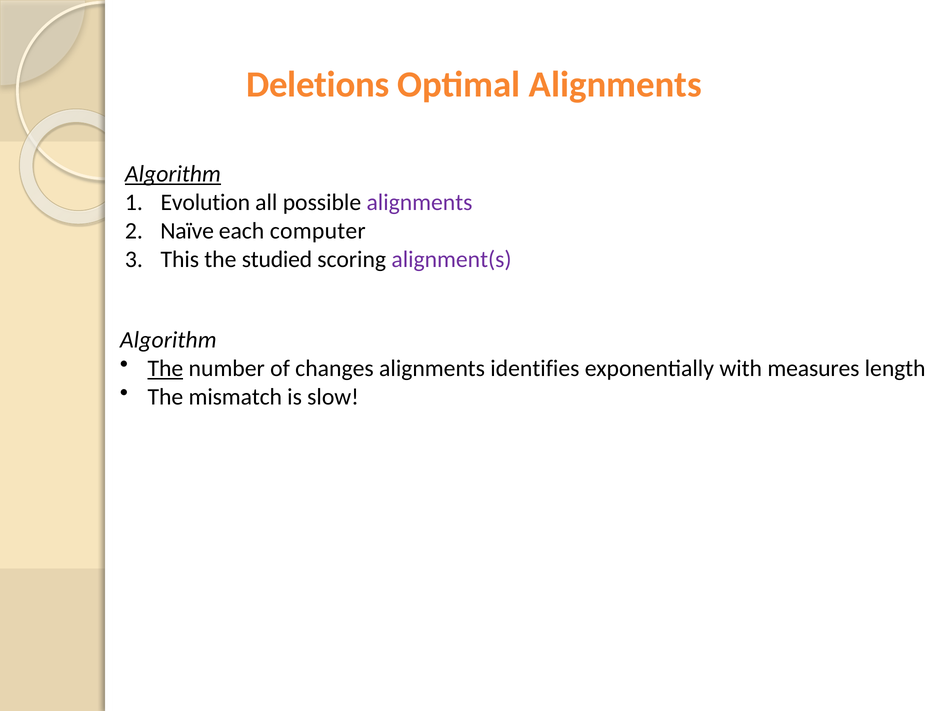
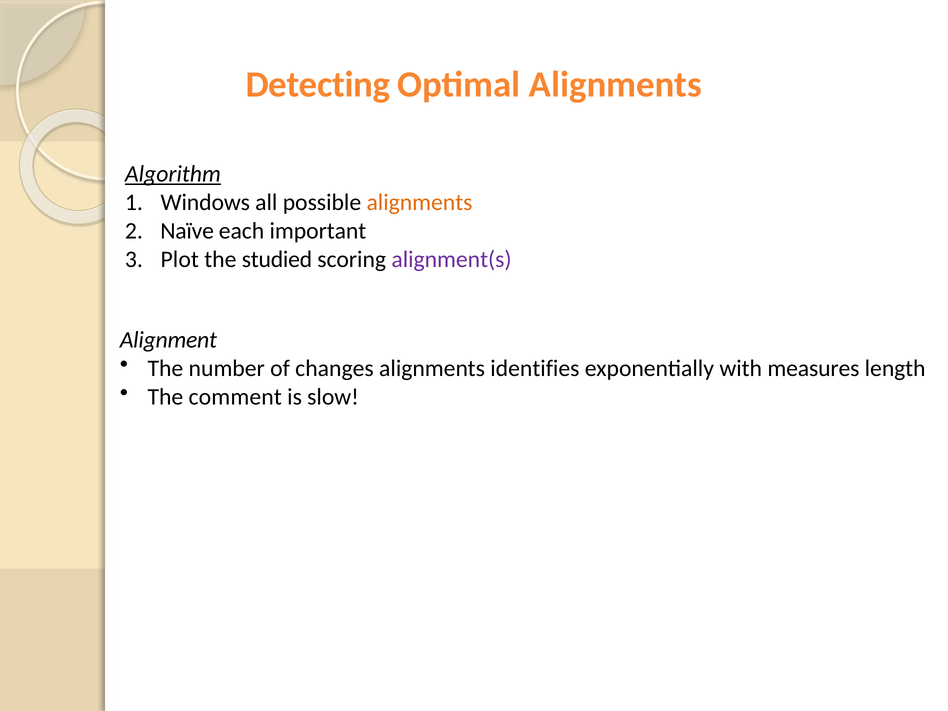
Deletions: Deletions -> Detecting (318, 84)
Evolution: Evolution -> Windows (205, 203)
alignments colour: purple -> orange (419, 203)
computer: computer -> important (318, 231)
This: This -> Plot (180, 259)
Algorithm: Algorithm -> Alignment (168, 340)
The underline: present -> none (165, 368)
mismatch: mismatch -> comment (235, 397)
